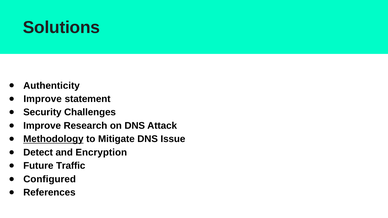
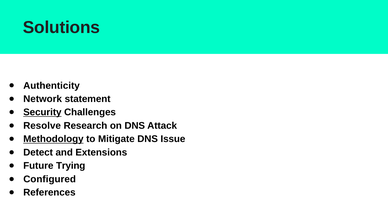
Improve: Improve -> Network (43, 99)
Security underline: none -> present (42, 112)
Improve: Improve -> Resolve (42, 126)
Encryption: Encryption -> Extensions (101, 153)
Traffic: Traffic -> Trying (71, 166)
